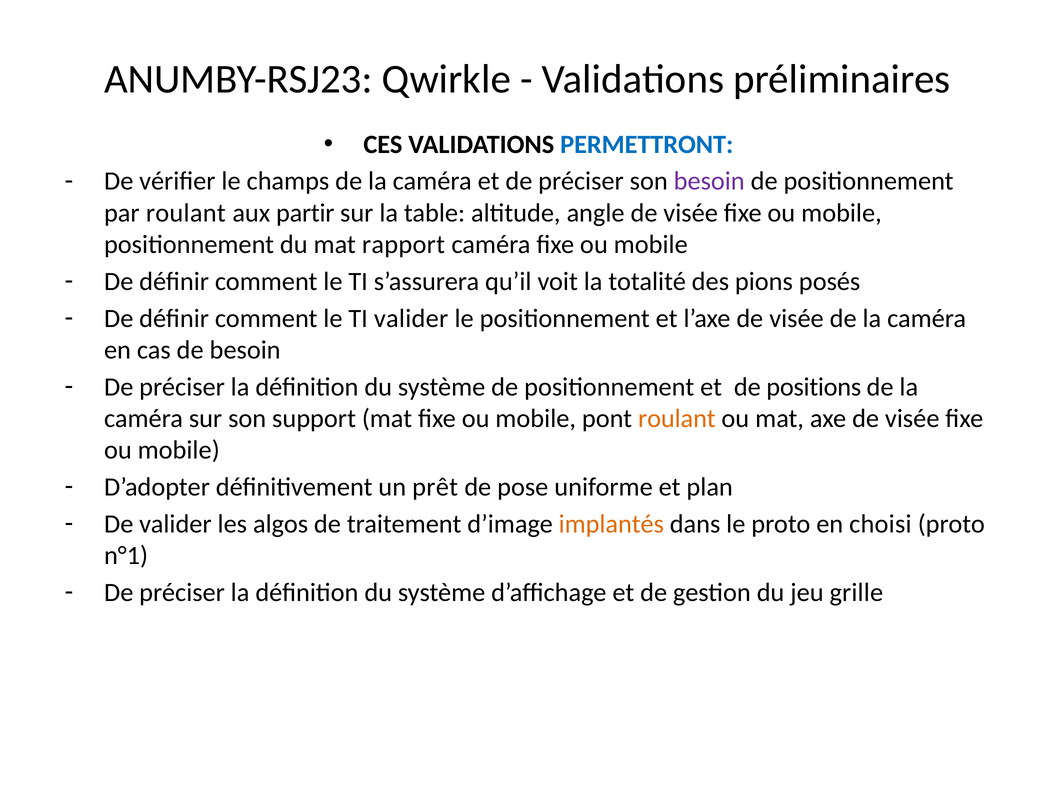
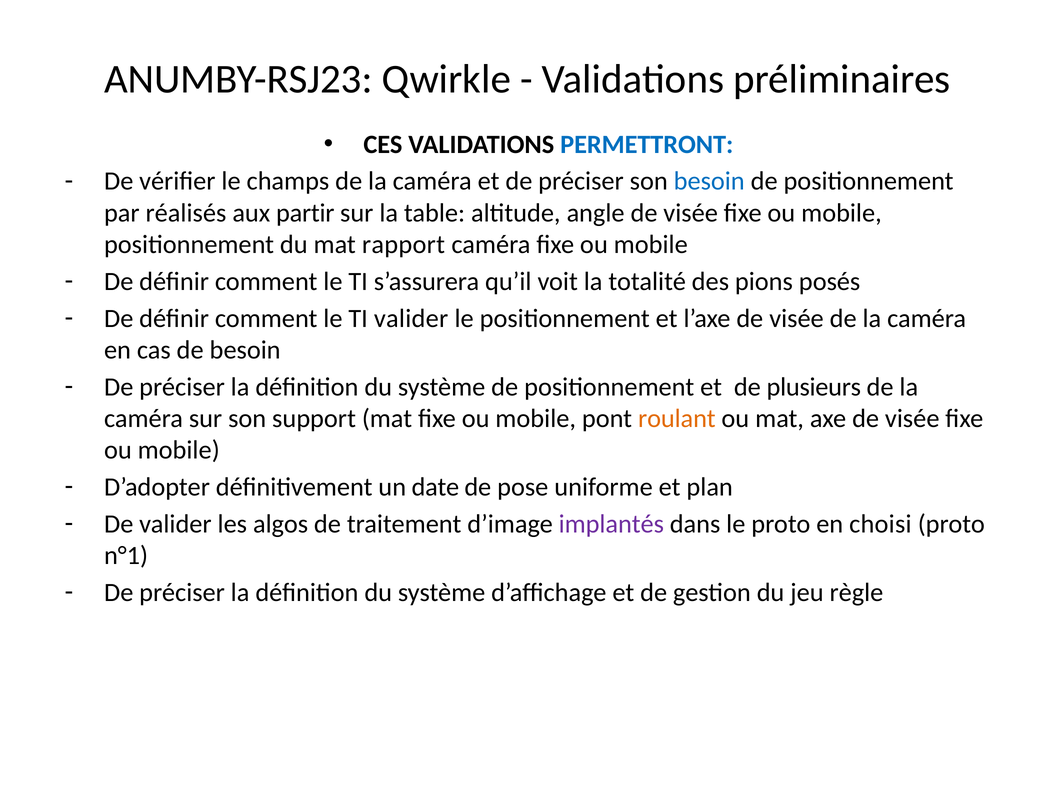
besoin colour: purple -> blue (709, 181)
par roulant: roulant -> réalisés (186, 213)
positions: positions -> plusieurs (814, 387)
prêt: prêt -> date (435, 487)
implantés colour: orange -> purple (611, 524)
grille: grille -> règle (856, 593)
